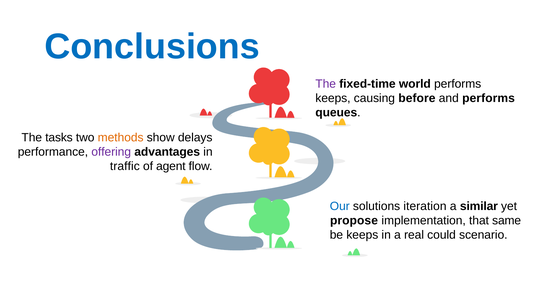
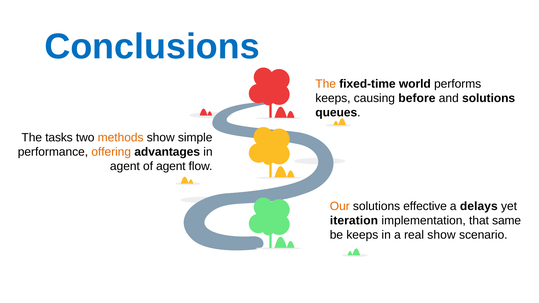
The colour: purple -> orange (326, 84)
and performs: performs -> solutions (489, 98)
delays: delays -> simple (195, 137)
offering colour: purple -> orange (111, 152)
traffic: traffic -> agent (125, 166)
Our colour: blue -> orange (340, 206)
iteration: iteration -> effective (425, 206)
similar: similar -> delays (479, 206)
propose: propose -> iteration (354, 221)
real could: could -> show (441, 235)
